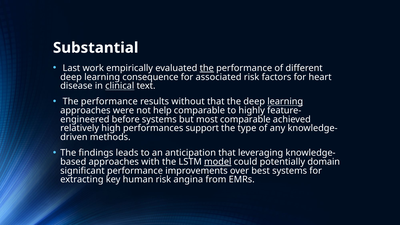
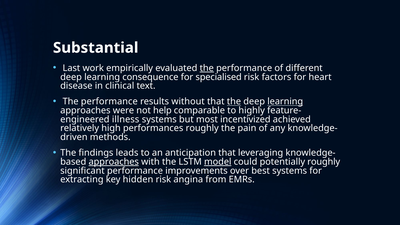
associated: associated -> specialised (219, 77)
clinical underline: present -> none (120, 86)
the underline: none -> present (234, 102)
before: before -> illness (126, 119)
most comparable: comparable -> incentivized (245, 119)
performances support: support -> roughly (202, 128)
type: type -> pain (247, 128)
approaches underline: none -> present (114, 162)
potentially domain: domain -> roughly (324, 162)
human: human -> hidden (138, 180)
